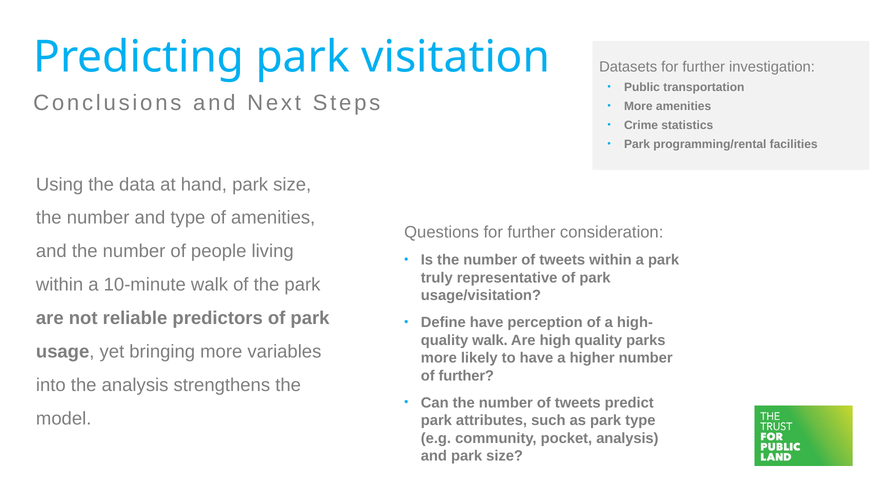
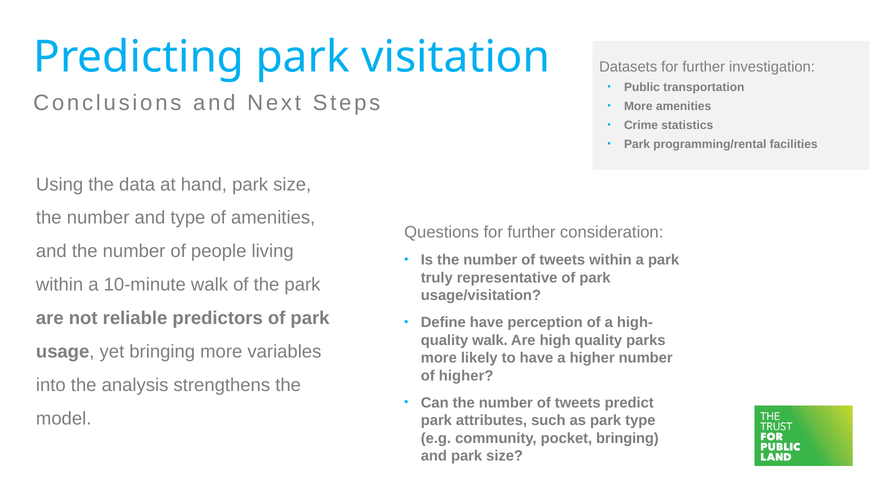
of further: further -> higher (466, 375)
pocket analysis: analysis -> bringing (627, 438)
